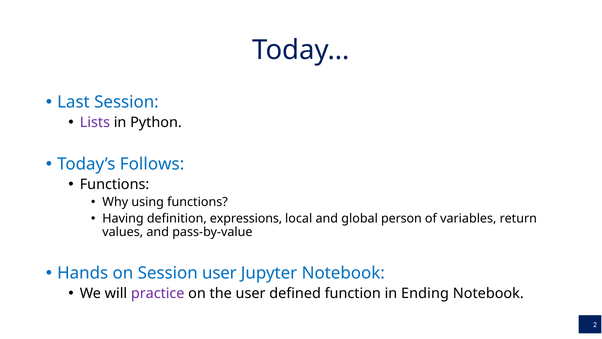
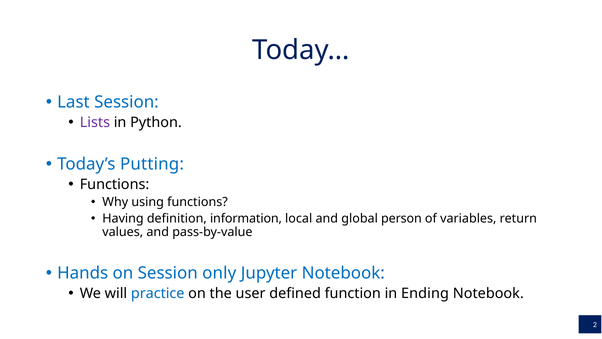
Follows: Follows -> Putting (152, 164)
expressions: expressions -> information (246, 219)
Session user: user -> only (219, 273)
practice colour: purple -> blue (158, 293)
